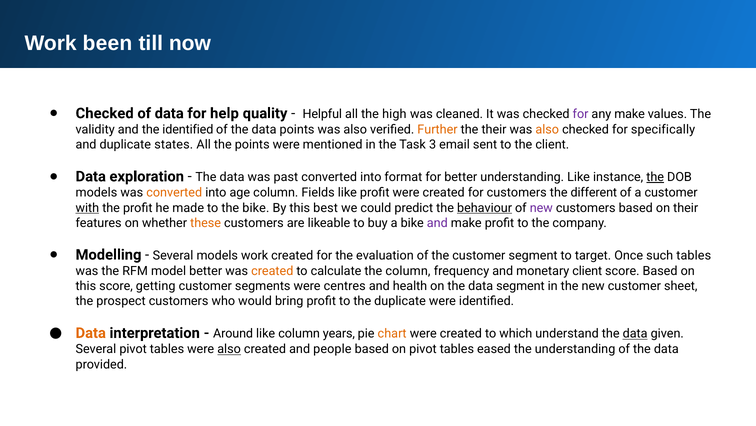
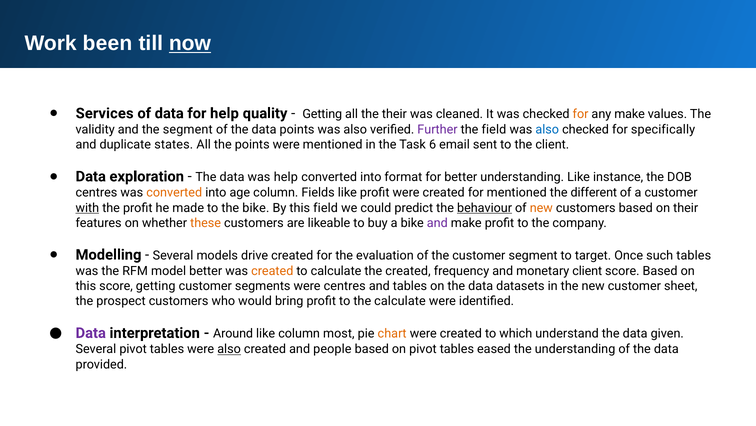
now underline: none -> present (190, 43)
Checked: Checked -> Services (105, 113)
Helpful: Helpful -> Getting (322, 114)
the high: high -> their (394, 114)
for colour: purple -> orange (581, 114)
the identified: identified -> segment (188, 129)
Further colour: orange -> purple (437, 129)
the their: their -> field (494, 129)
also colour: orange -> blue (547, 129)
3: 3 -> 6 (433, 145)
was past: past -> help (286, 177)
the underline: present -> none (655, 177)
models: models -> centres (96, 192)
for customers: customers -> mentioned (517, 192)
this best: best -> field (326, 208)
new colour: purple -> orange (541, 208)
models work: work -> drive (255, 255)
the column: column -> created (408, 271)
and health: health -> tables (410, 286)
data segment: segment -> datasets (520, 286)
the duplicate: duplicate -> calculate (400, 301)
Data colour: orange -> purple (91, 332)
years: years -> most (339, 333)
data underline: present -> none (635, 333)
